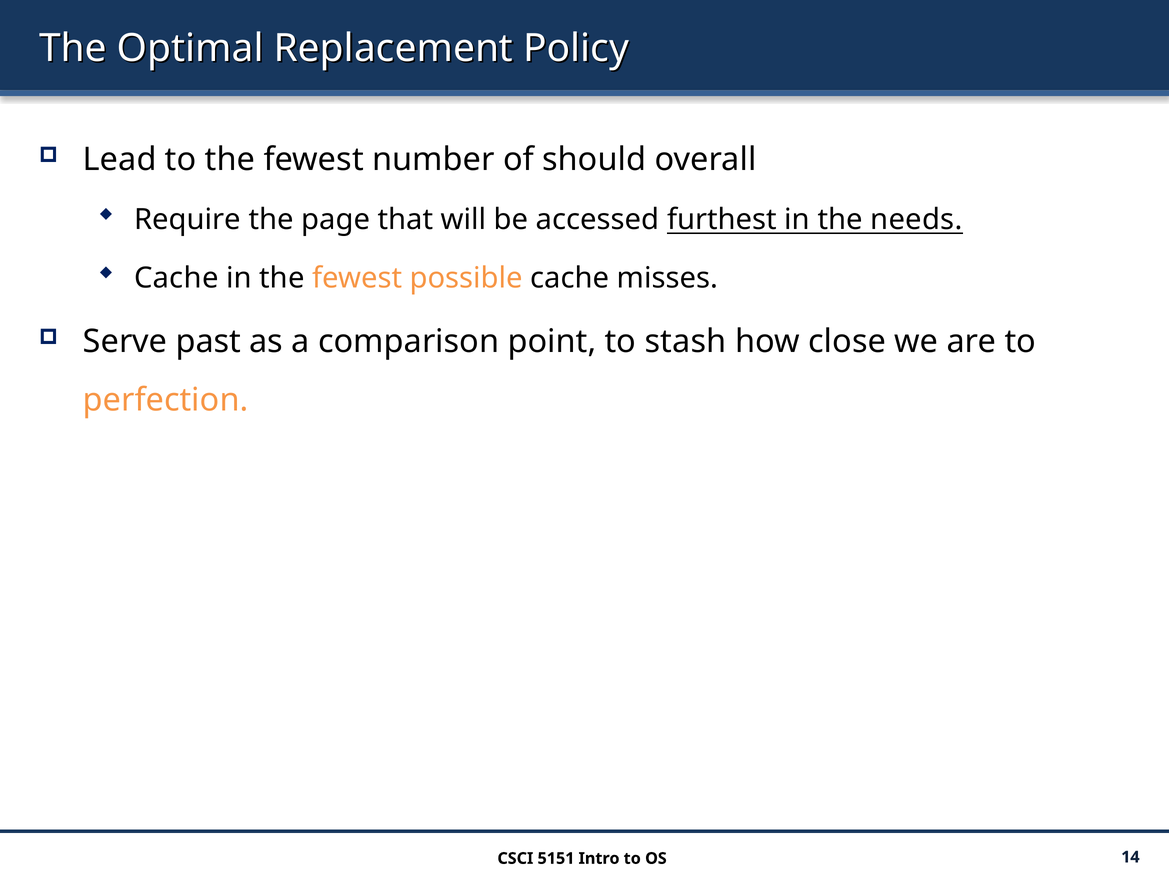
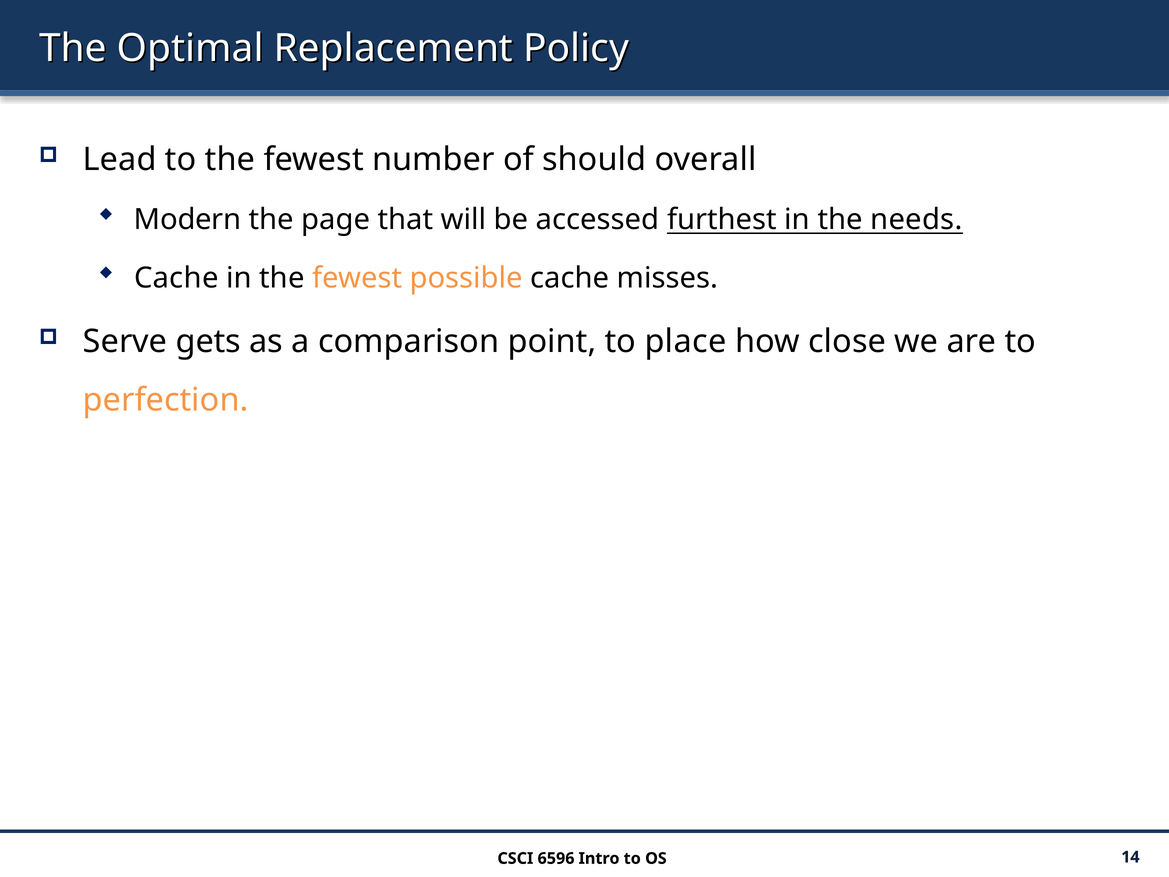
Require: Require -> Modern (188, 220)
past: past -> gets (208, 341)
stash: stash -> place (686, 341)
5151: 5151 -> 6596 (556, 858)
